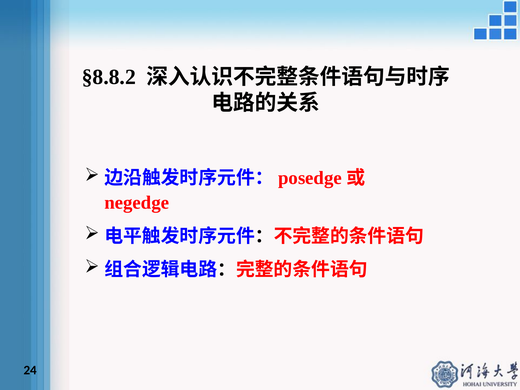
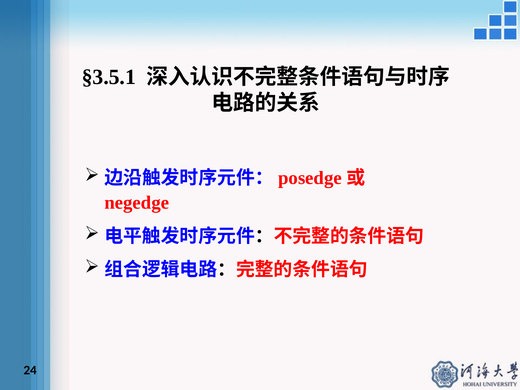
§8.8.2: §8.8.2 -> §3.5.1 (109, 77)
